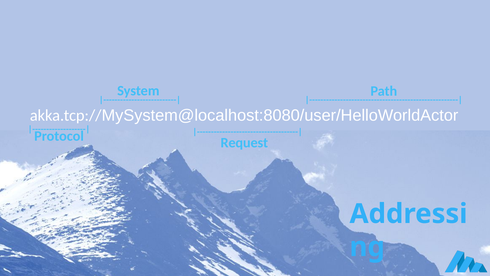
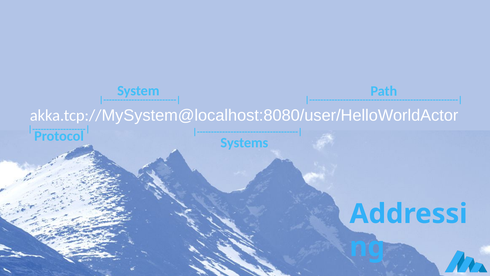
Request: Request -> Systems (244, 142)
